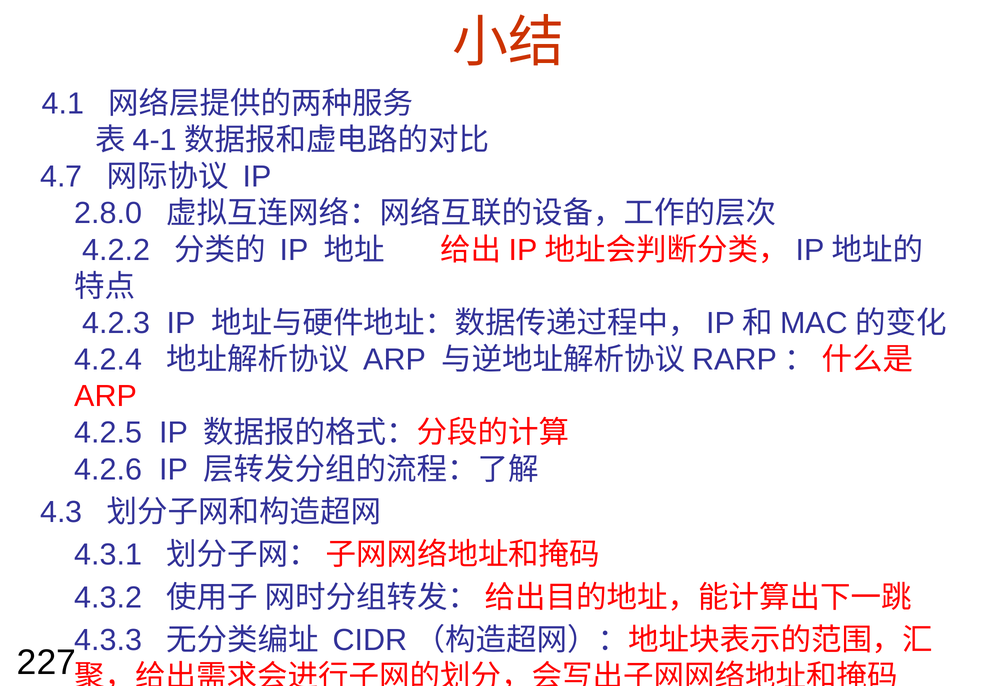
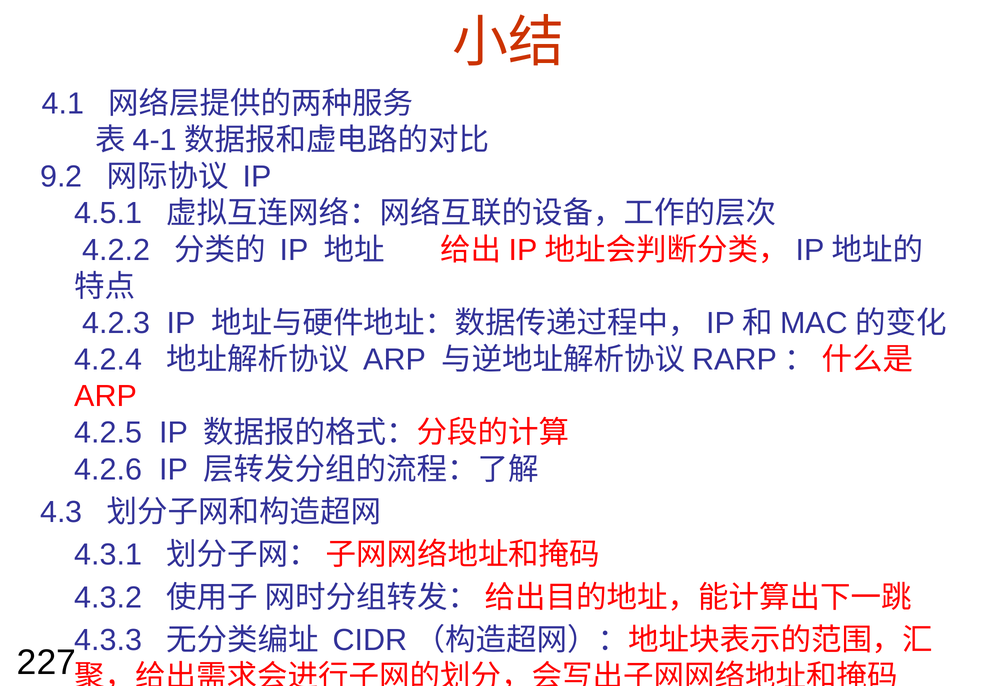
4.7: 4.7 -> 9.2 (61, 177)
2.8.0: 2.8.0 -> 4.5.1 (108, 213)
